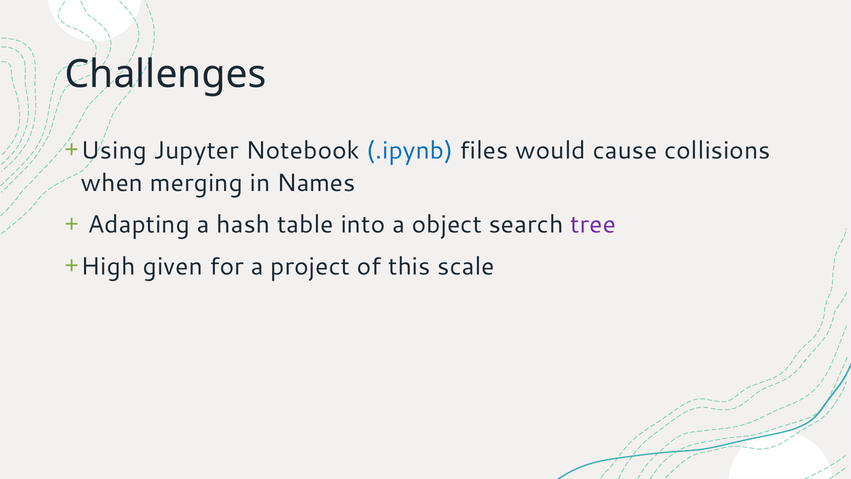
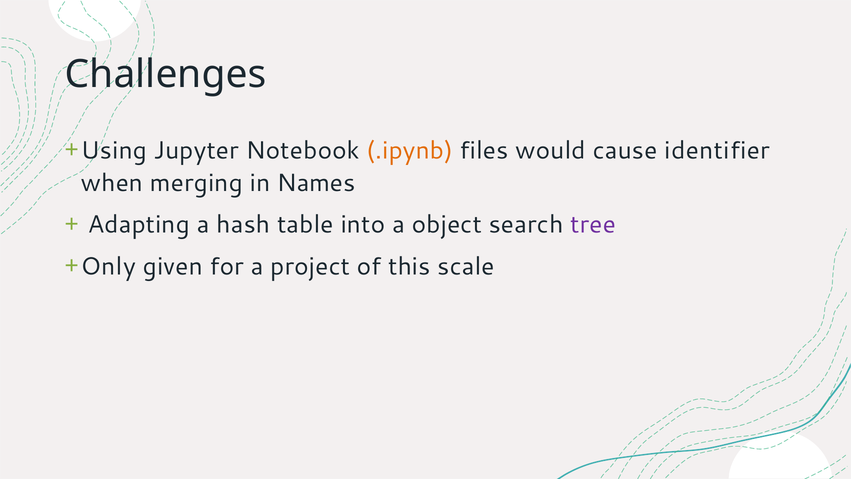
.ipynb colour: blue -> orange (410, 150)
collisions: collisions -> identifier (717, 150)
High: High -> Only (108, 266)
